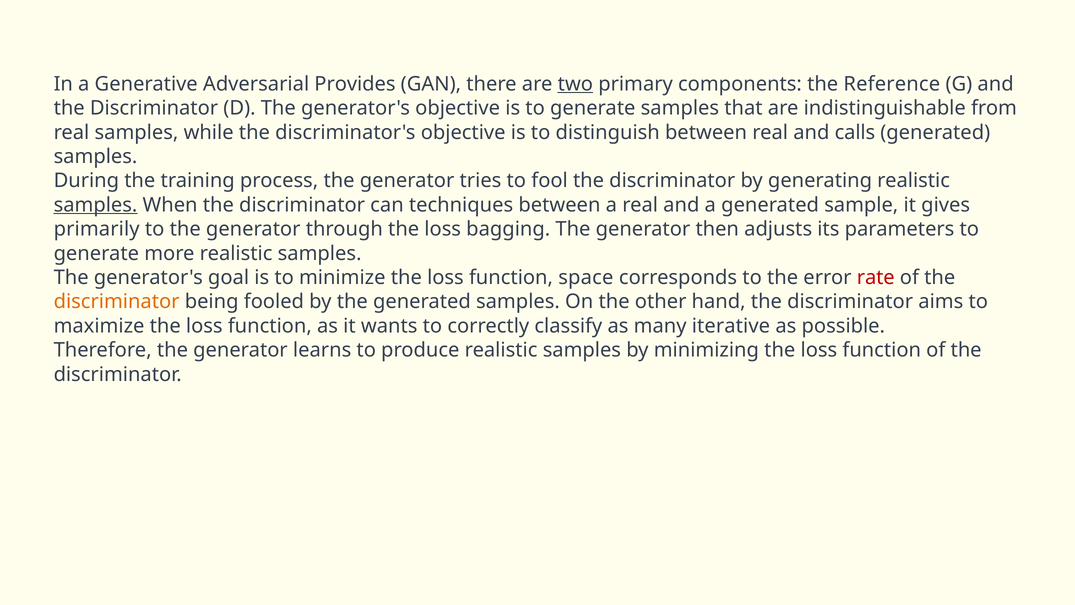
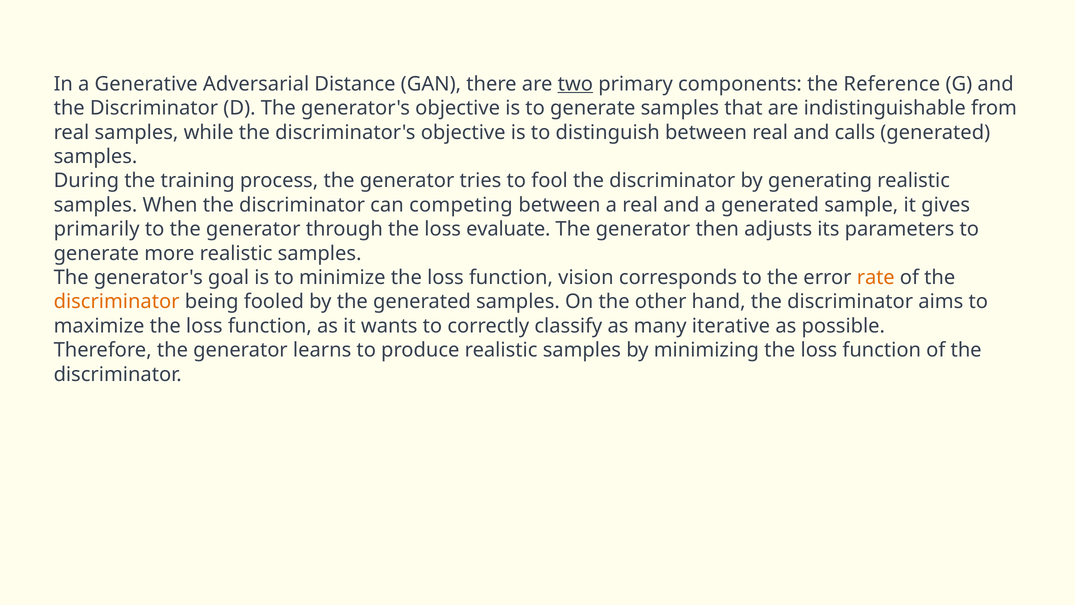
Provides: Provides -> Distance (355, 84)
samples underline: present -> none (95, 205)
techniques: techniques -> competing (461, 205)
bagging: bagging -> evaluate (508, 229)
space: space -> vision (586, 277)
rate colour: red -> orange (876, 277)
